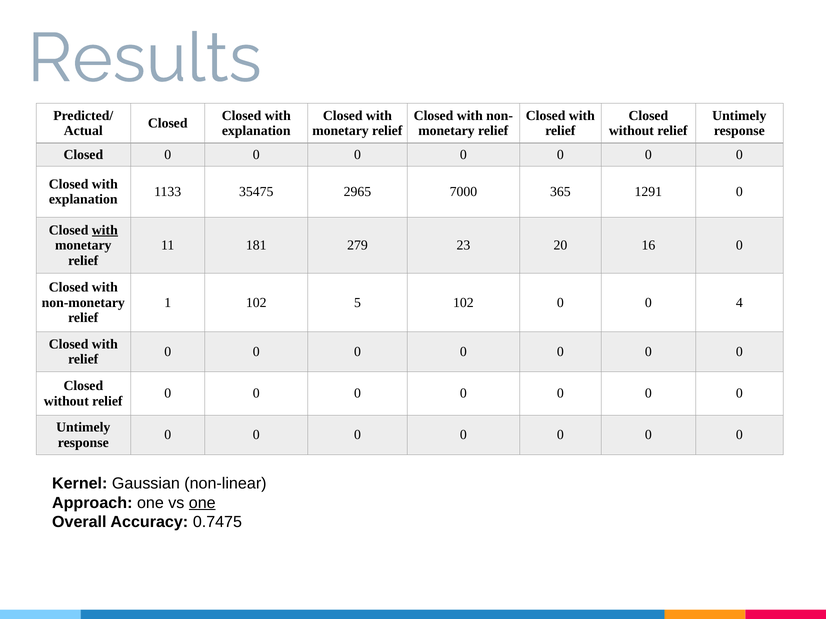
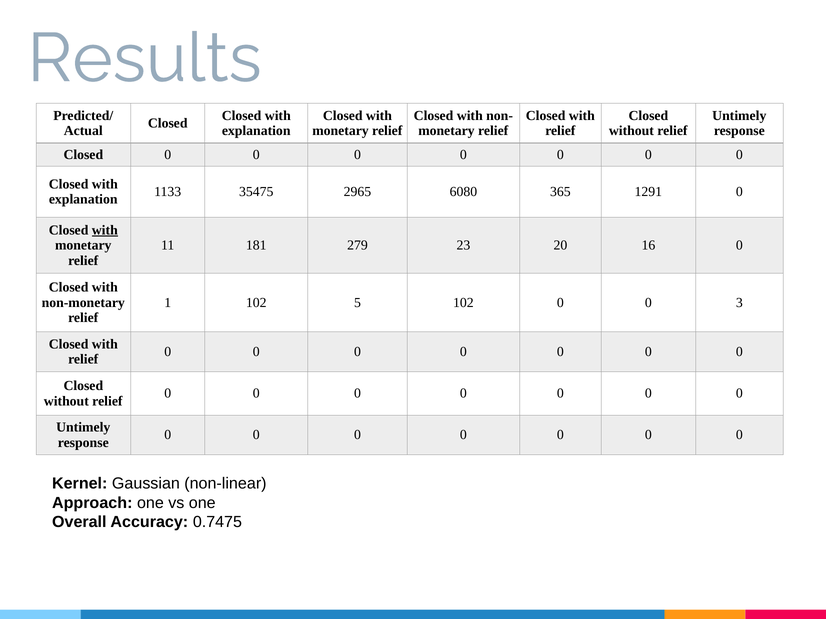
7000: 7000 -> 6080 (463, 192)
4: 4 -> 3 (739, 303)
one underline: present -> none (202, 503)
